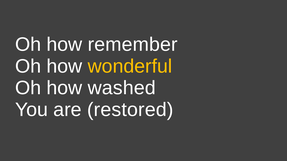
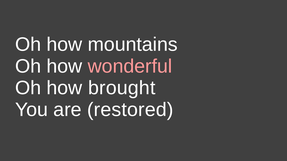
remember: remember -> mountains (133, 45)
wonderful colour: yellow -> pink (130, 66)
washed: washed -> brought (122, 88)
